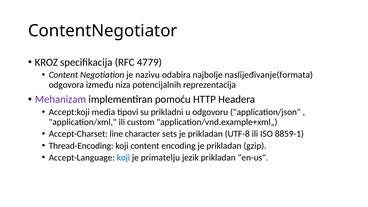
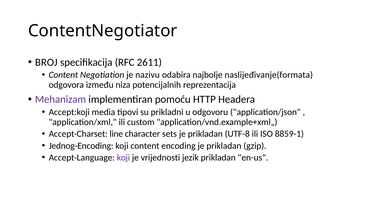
KROZ: KROZ -> BROJ (46, 62)
4779: 4779 -> 2611 (149, 62)
Thread-Encoding: Thread-Encoding -> Jednog-Encoding (81, 146)
koji colour: blue -> purple (123, 158)
primatelju: primatelju -> vrijednosti (160, 158)
